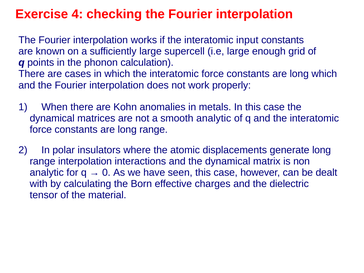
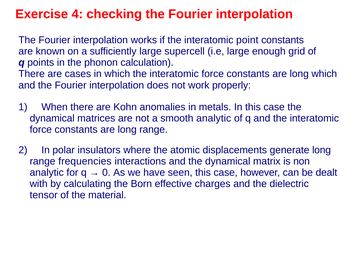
input: input -> point (247, 40)
range interpolation: interpolation -> frequencies (85, 161)
